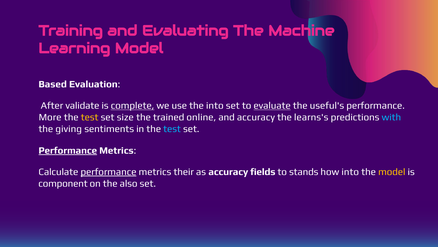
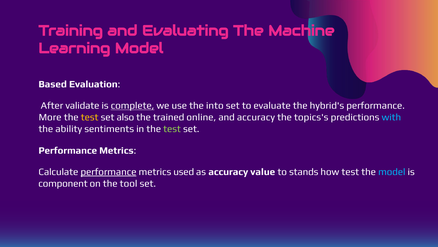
evaluate underline: present -> none (272, 105)
useful's: useful's -> hybrid's (327, 105)
size: size -> also (125, 117)
learns's: learns's -> topics's (311, 117)
giving: giving -> ability (69, 129)
test colour: light blue -> light green (172, 129)
Performance underline: present -> none (68, 150)
their: their -> used (184, 171)
fields: fields -> value (263, 171)
how into: into -> test (350, 171)
model colour: yellow -> light blue (392, 171)
also: also -> tool (129, 183)
